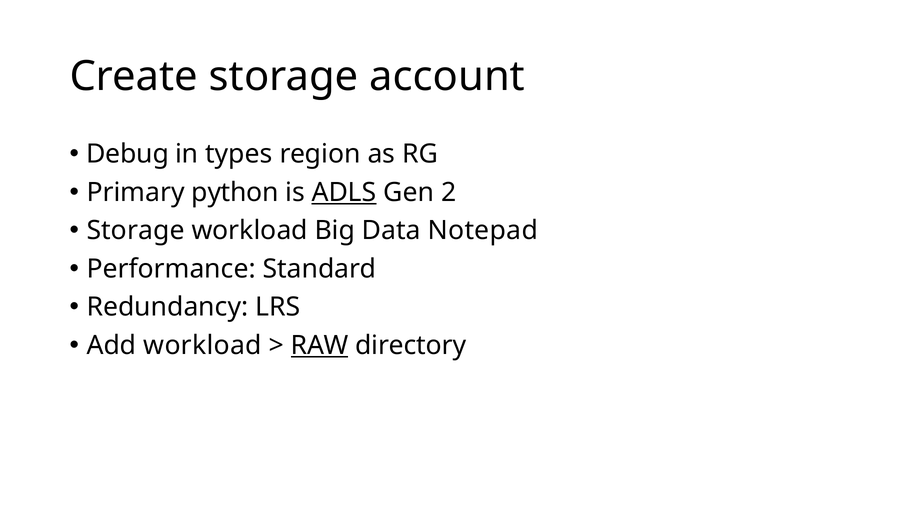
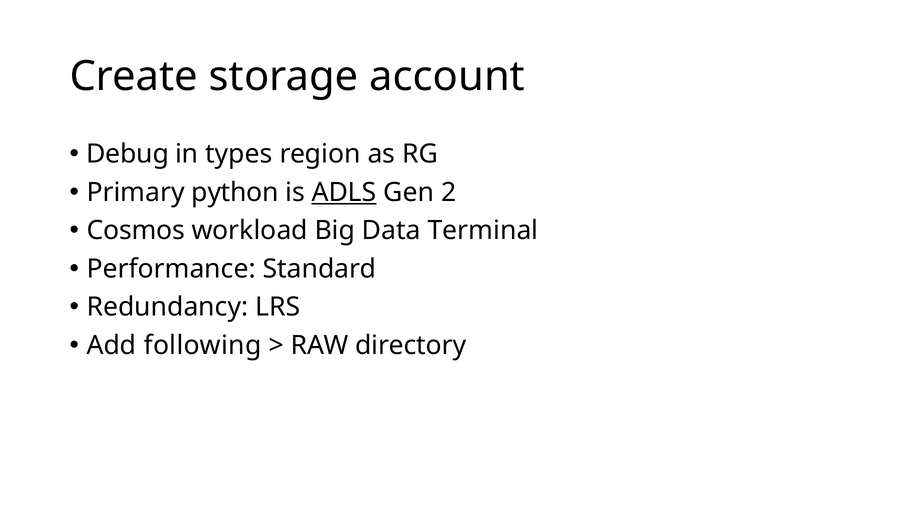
Storage: Storage -> Cosmos (136, 231)
Notepad: Notepad -> Terminal (483, 231)
Add workload: workload -> following (202, 345)
RAW underline: present -> none (320, 345)
